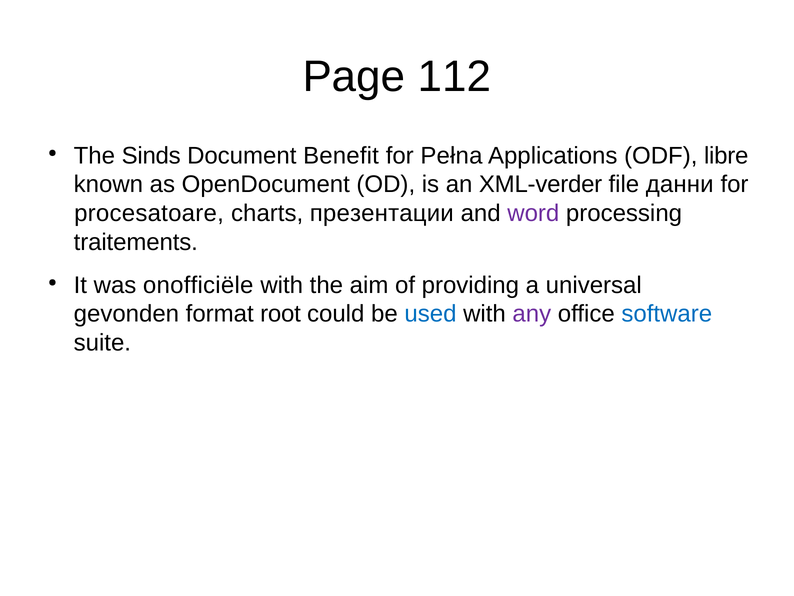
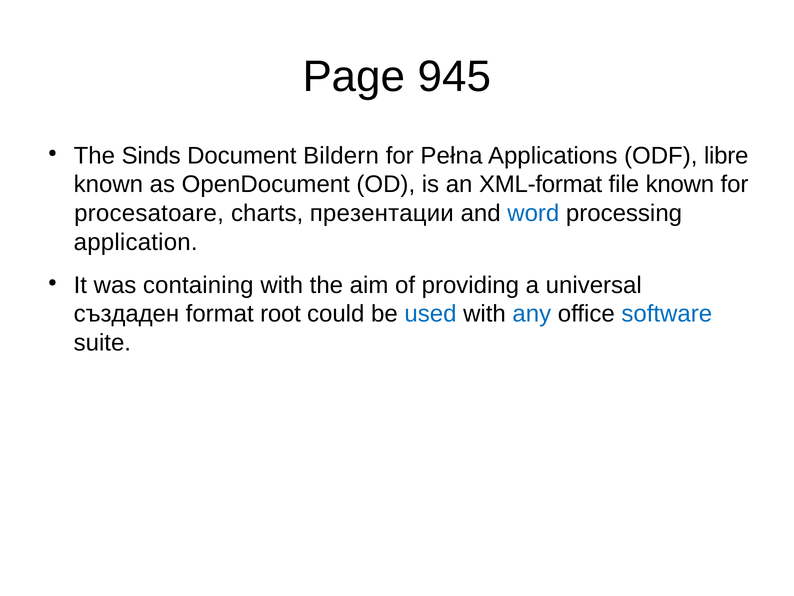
112: 112 -> 945 (454, 76)
Benefit: Benefit -> Bildern (341, 155)
XML-verder: XML-verder -> XML-format (541, 184)
file данни: данни -> known (680, 184)
word colour: purple -> blue (533, 213)
traitements: traitements -> application (136, 242)
onofficiële: onofficiële -> containing (198, 285)
gevonden: gevonden -> създаден (126, 314)
any colour: purple -> blue (532, 314)
